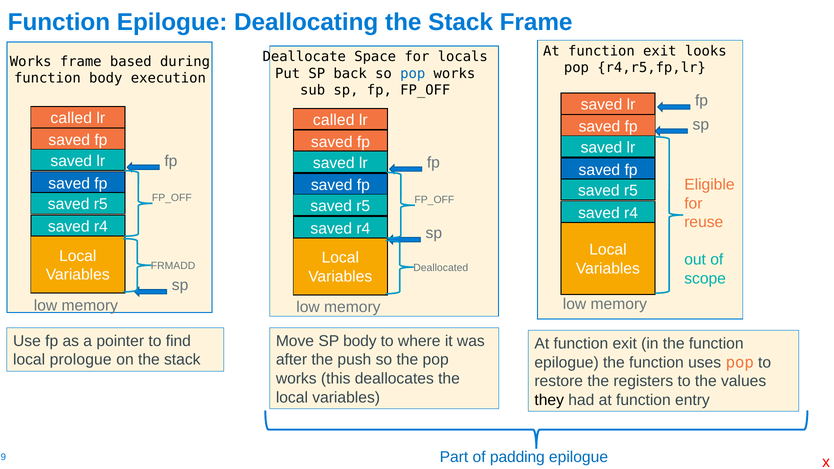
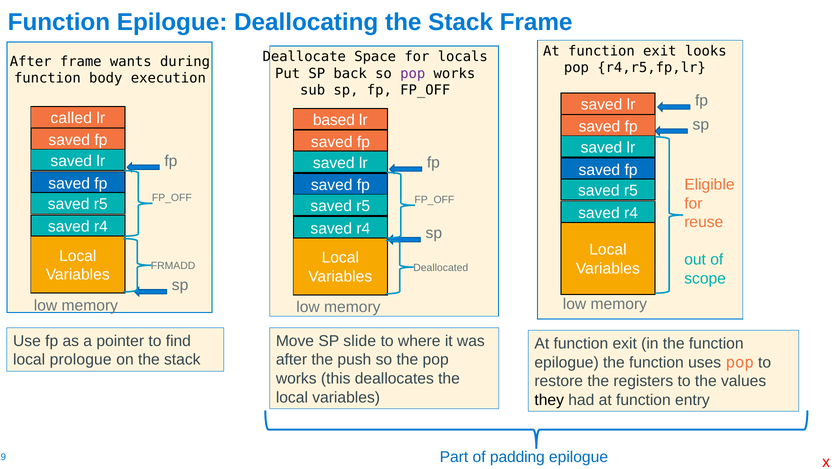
Works: Works -> After (31, 62)
based: based -> wants (131, 62)
pop colour: blue -> purple (413, 74)
called: called -> based (334, 120)
SP body: body -> slide (360, 341)
